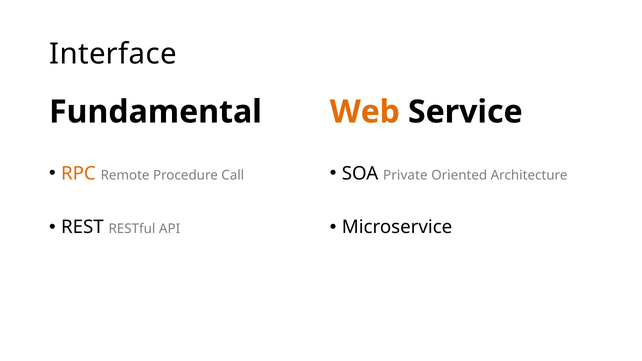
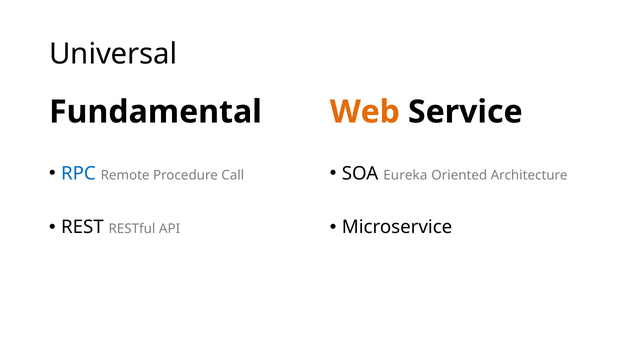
Interface: Interface -> Universal (113, 54)
RPC colour: orange -> blue (78, 174)
Private: Private -> Eureka (405, 175)
